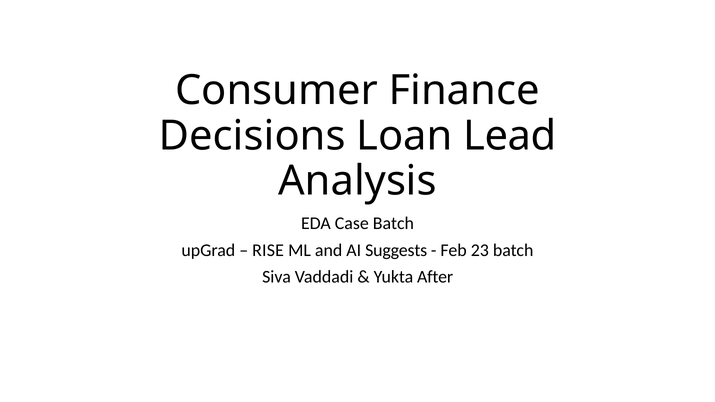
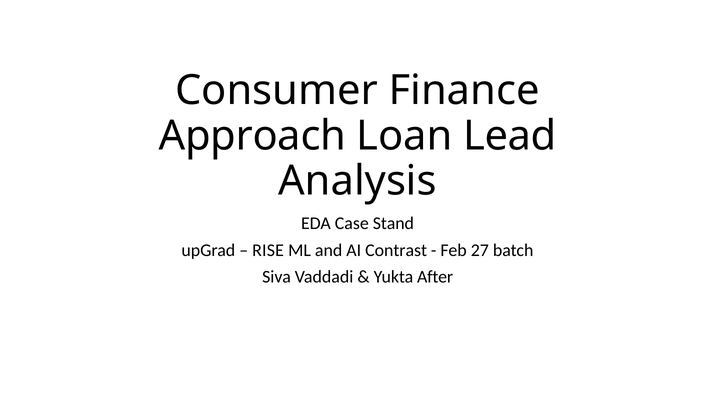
Decisions: Decisions -> Approach (252, 136)
Case Batch: Batch -> Stand (393, 223)
Suggests: Suggests -> Contrast (396, 250)
23: 23 -> 27 (480, 250)
